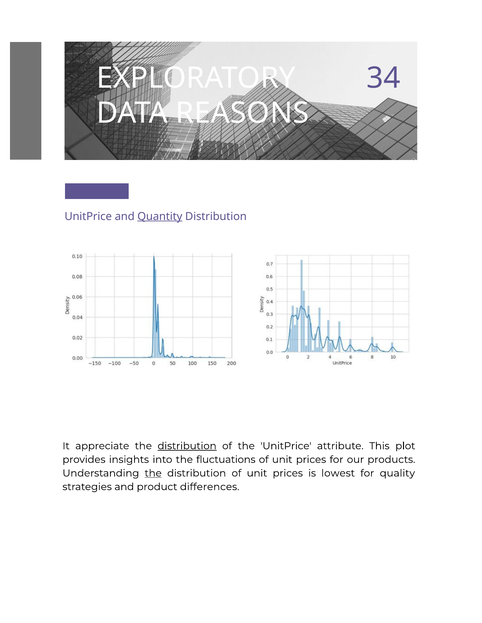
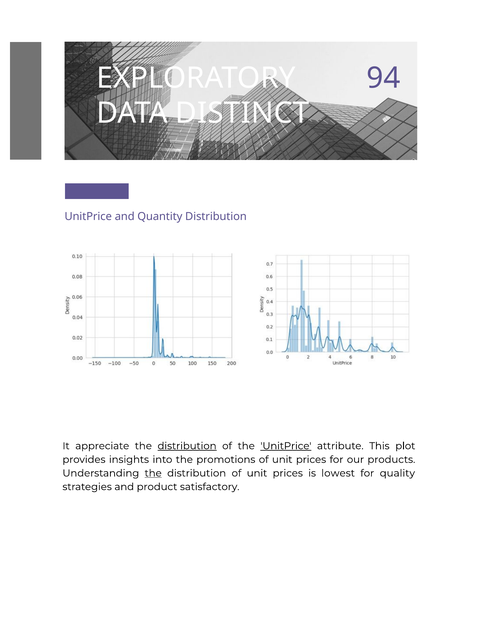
34: 34 -> 94 (383, 78)
REASONS: REASONS -> DISTINCT (242, 113)
Quantity underline: present -> none (160, 217)
UnitPrice underline: none -> present (286, 446)
fluctuations: fluctuations -> promotions (226, 460)
differences: differences -> satisfactory (210, 487)
